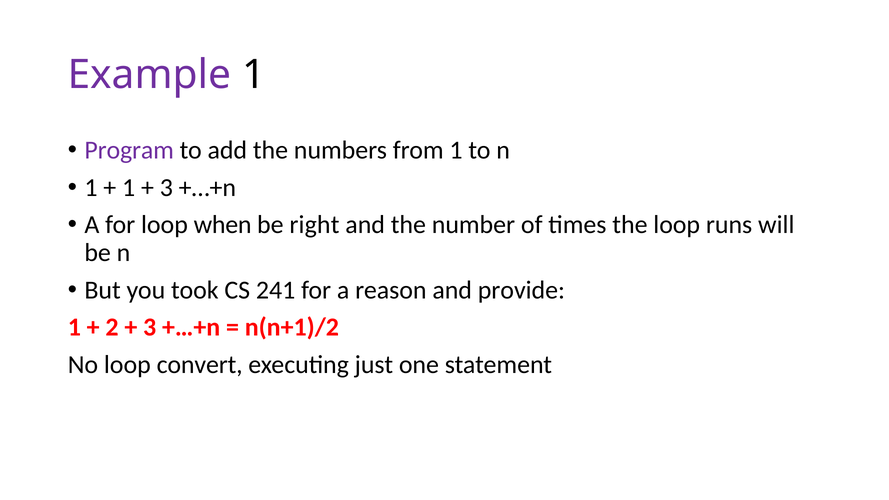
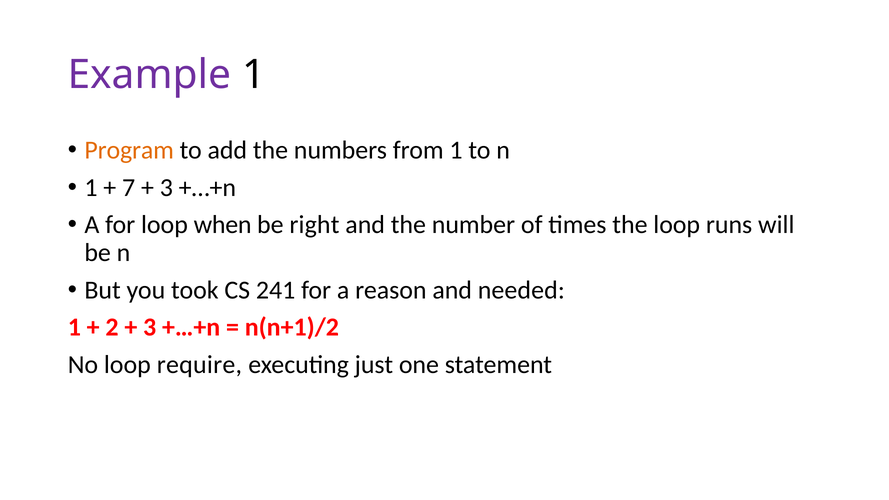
Program colour: purple -> orange (129, 150)
1: 1 -> 7 (129, 188)
provide: provide -> needed (521, 290)
convert: convert -> require (199, 365)
